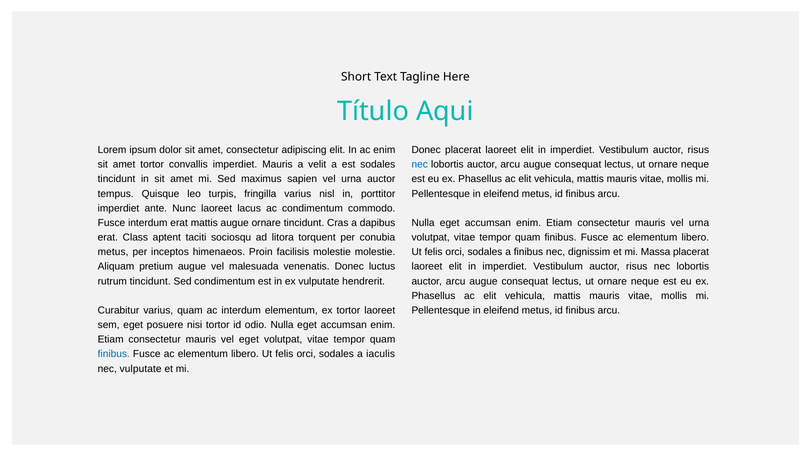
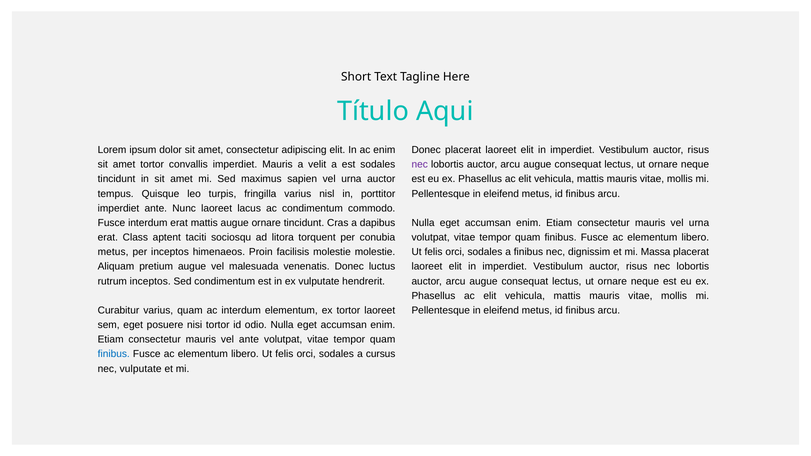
nec colour: blue -> purple (420, 165)
rutrum tincidunt: tincidunt -> inceptos (150, 281)
vel eget: eget -> ante (249, 340)
iaculis: iaculis -> cursus (381, 354)
